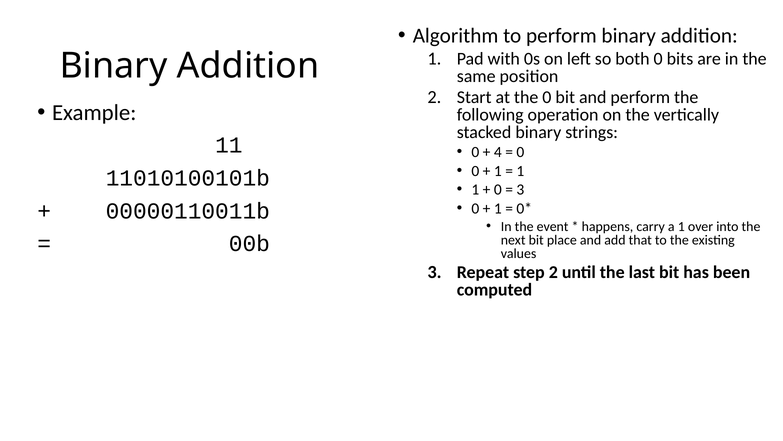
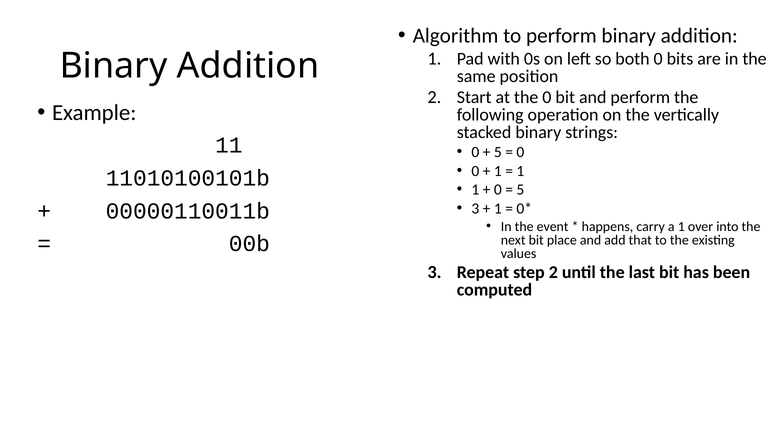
4: 4 -> 5 (498, 152)
3: 3 -> 5 (520, 189)
0: 0 -> 3 (475, 208)
